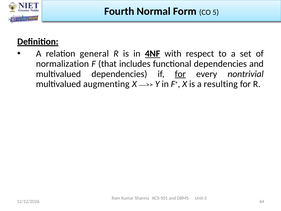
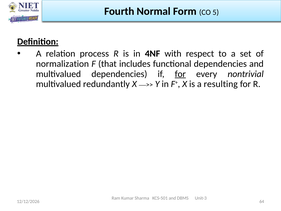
general: general -> process (94, 54)
4NF underline: present -> none (153, 54)
augmenting: augmenting -> redundantly (106, 84)
